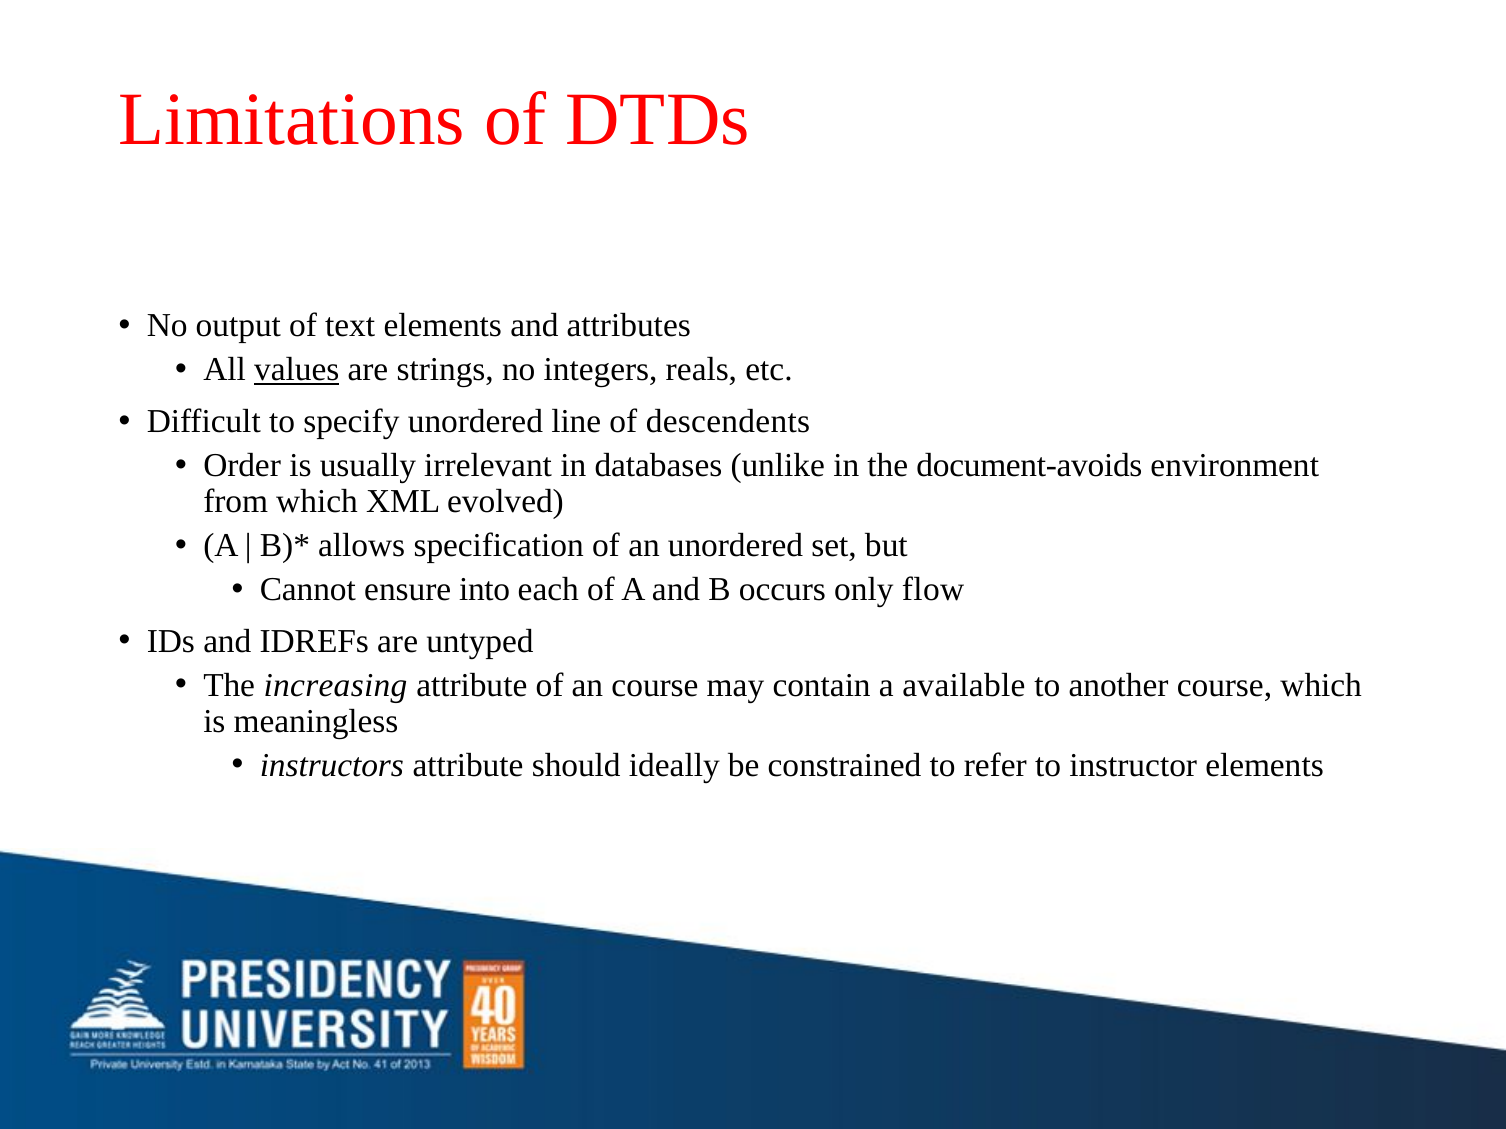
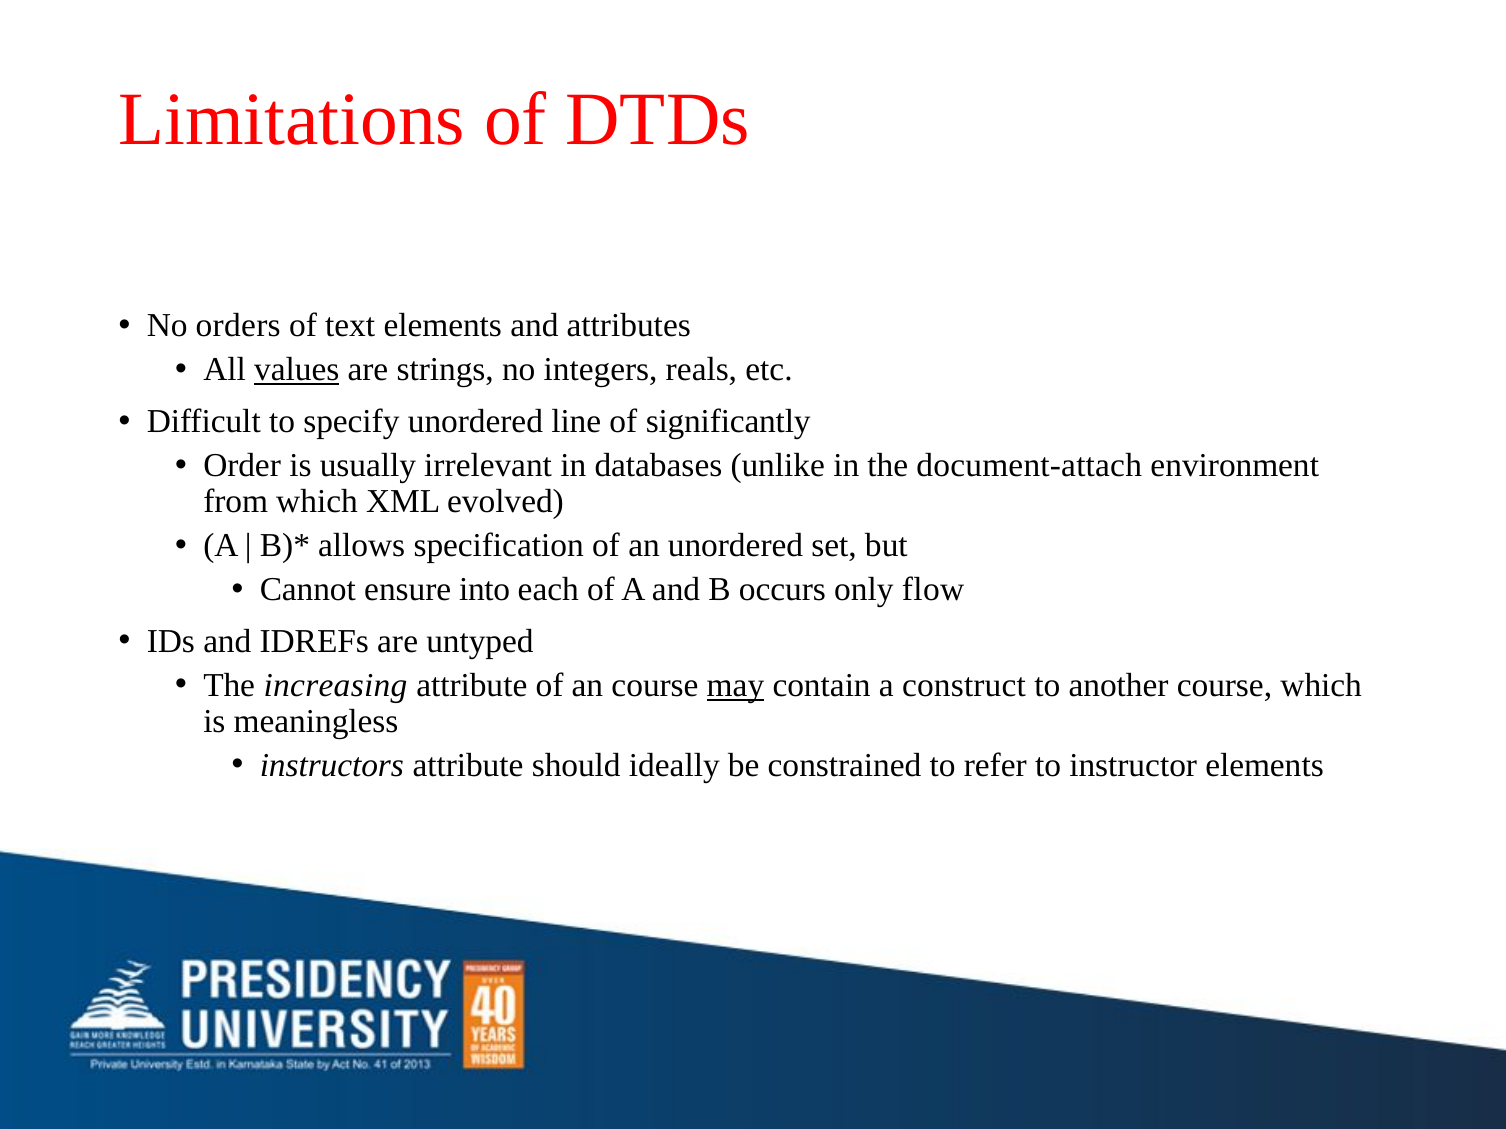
output: output -> orders (238, 326)
descendents: descendents -> significantly (728, 422)
document-avoids: document-avoids -> document-attach (1029, 466)
may underline: none -> present (735, 685)
available: available -> construct (964, 685)
